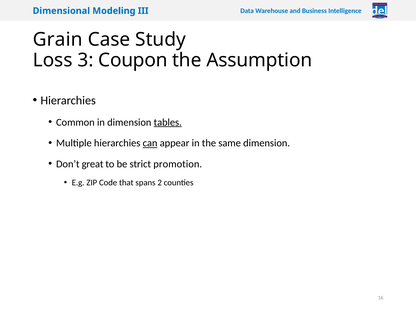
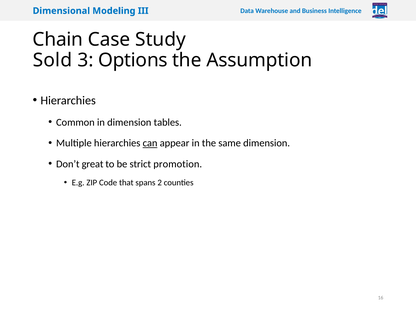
Grain: Grain -> Chain (58, 39)
Loss: Loss -> Sold (53, 60)
Coupon: Coupon -> Options (133, 60)
tables underline: present -> none (168, 122)
